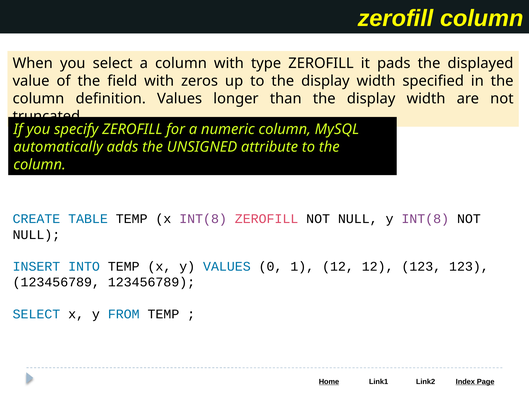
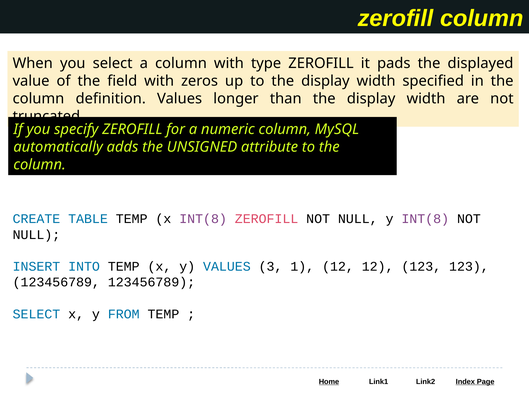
0: 0 -> 3 (271, 266)
